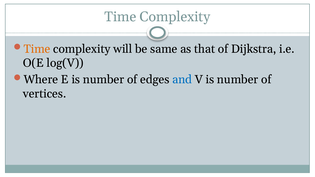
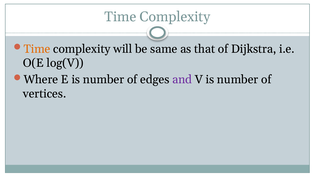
and colour: blue -> purple (182, 80)
